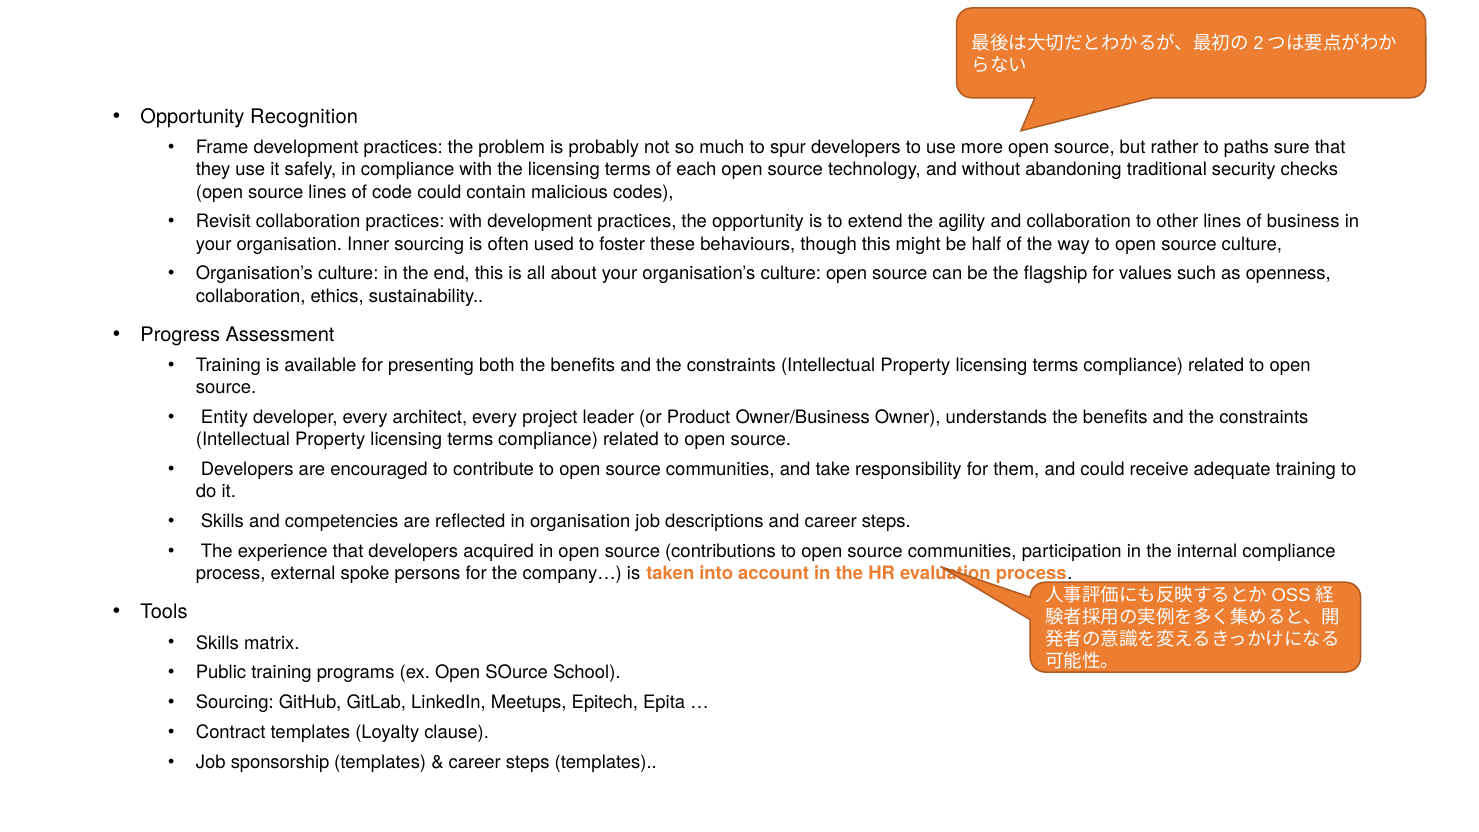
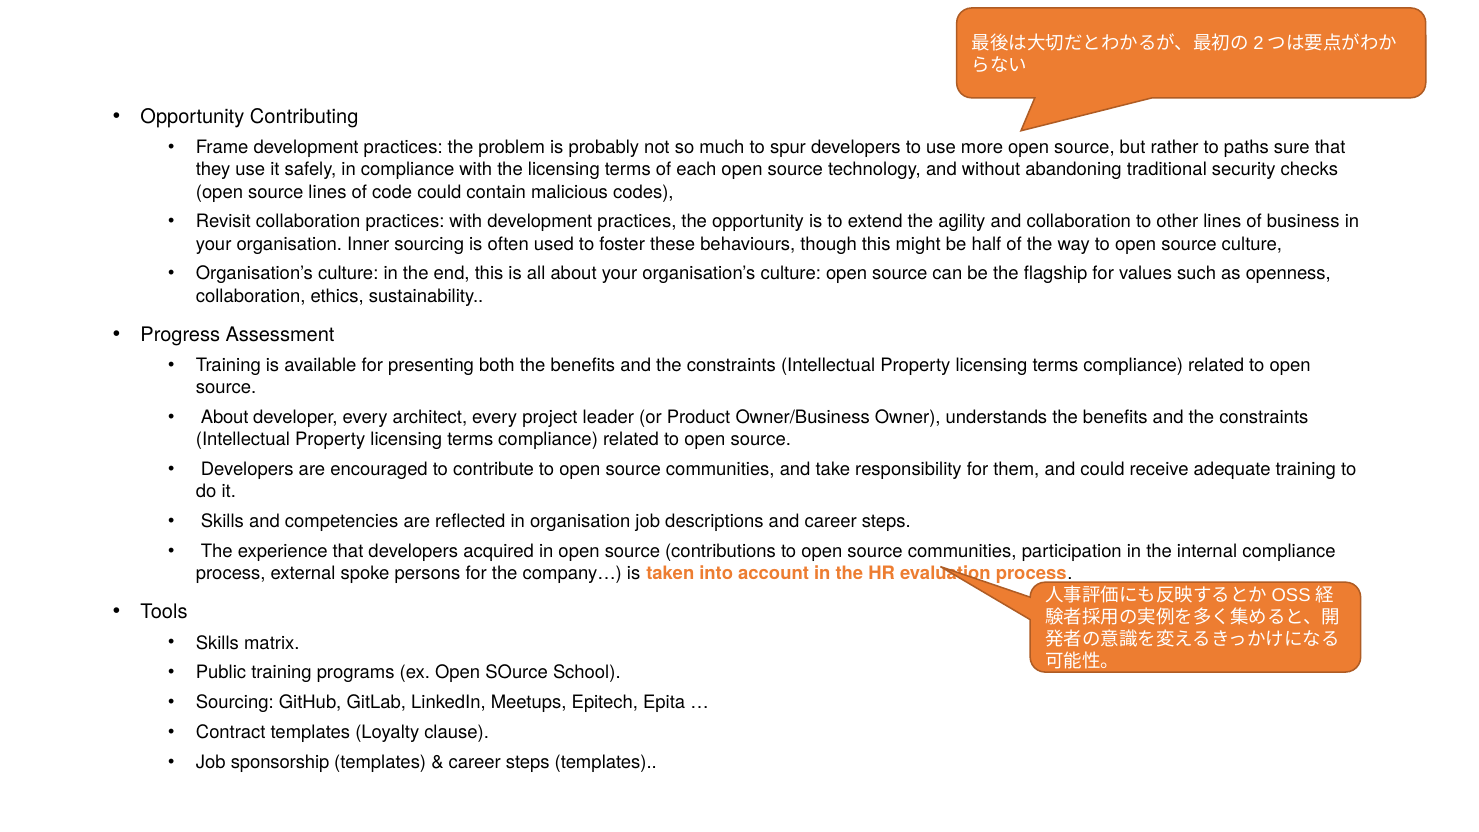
Recognition: Recognition -> Contributing (304, 117)
Entity: Entity -> About (225, 417)
